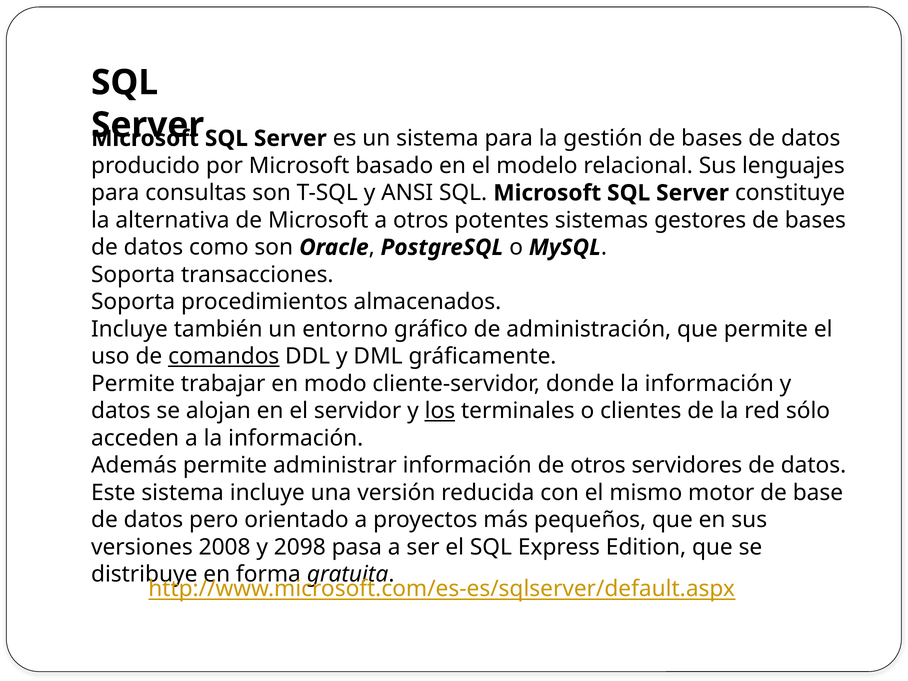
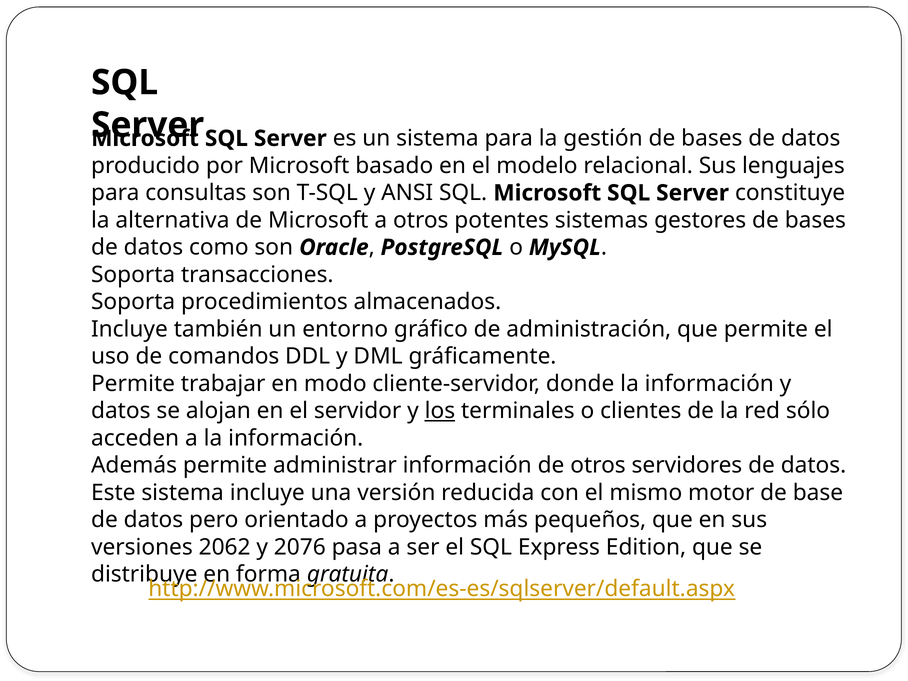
comandos underline: present -> none (224, 356)
2008: 2008 -> 2062 (225, 547)
2098: 2098 -> 2076 (300, 547)
